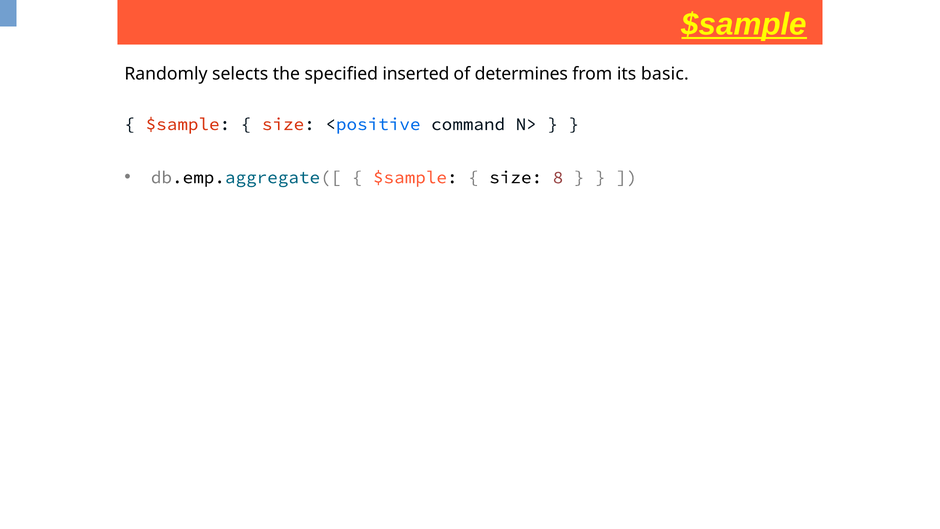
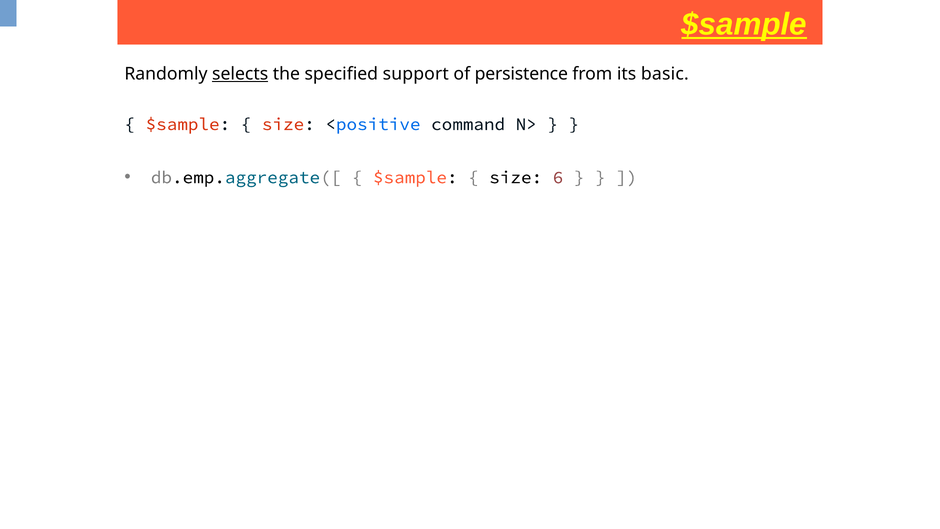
selects underline: none -> present (240, 74)
inserted: inserted -> support (416, 74)
determines: determines -> persistence (521, 74)
8: 8 -> 6 (558, 177)
